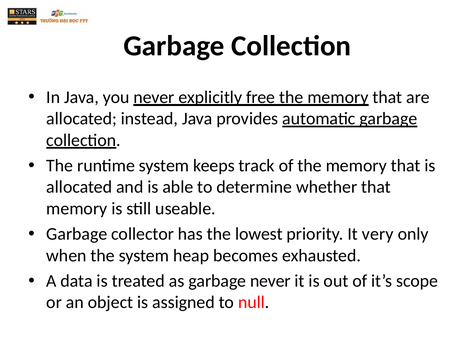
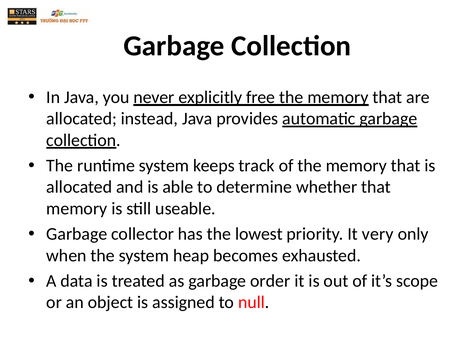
garbage never: never -> order (270, 281)
